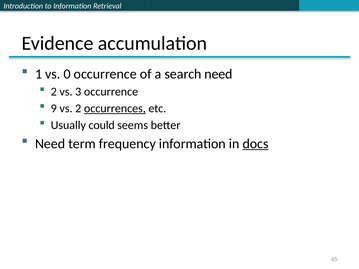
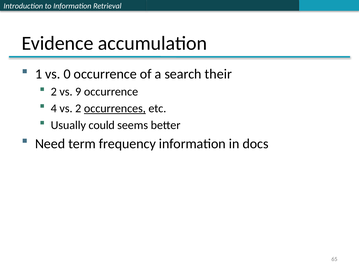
search need: need -> their (218, 74)
3: 3 -> 9 (78, 92)
9: 9 -> 4 (54, 109)
docs underline: present -> none (256, 144)
